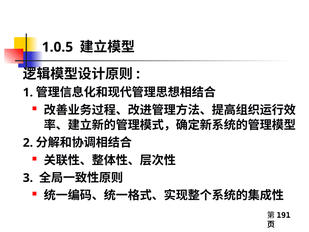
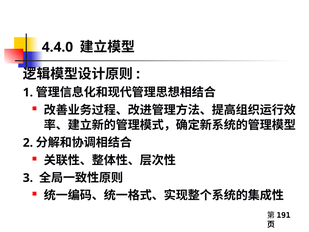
1.0.5: 1.0.5 -> 4.4.0 (57, 47)
